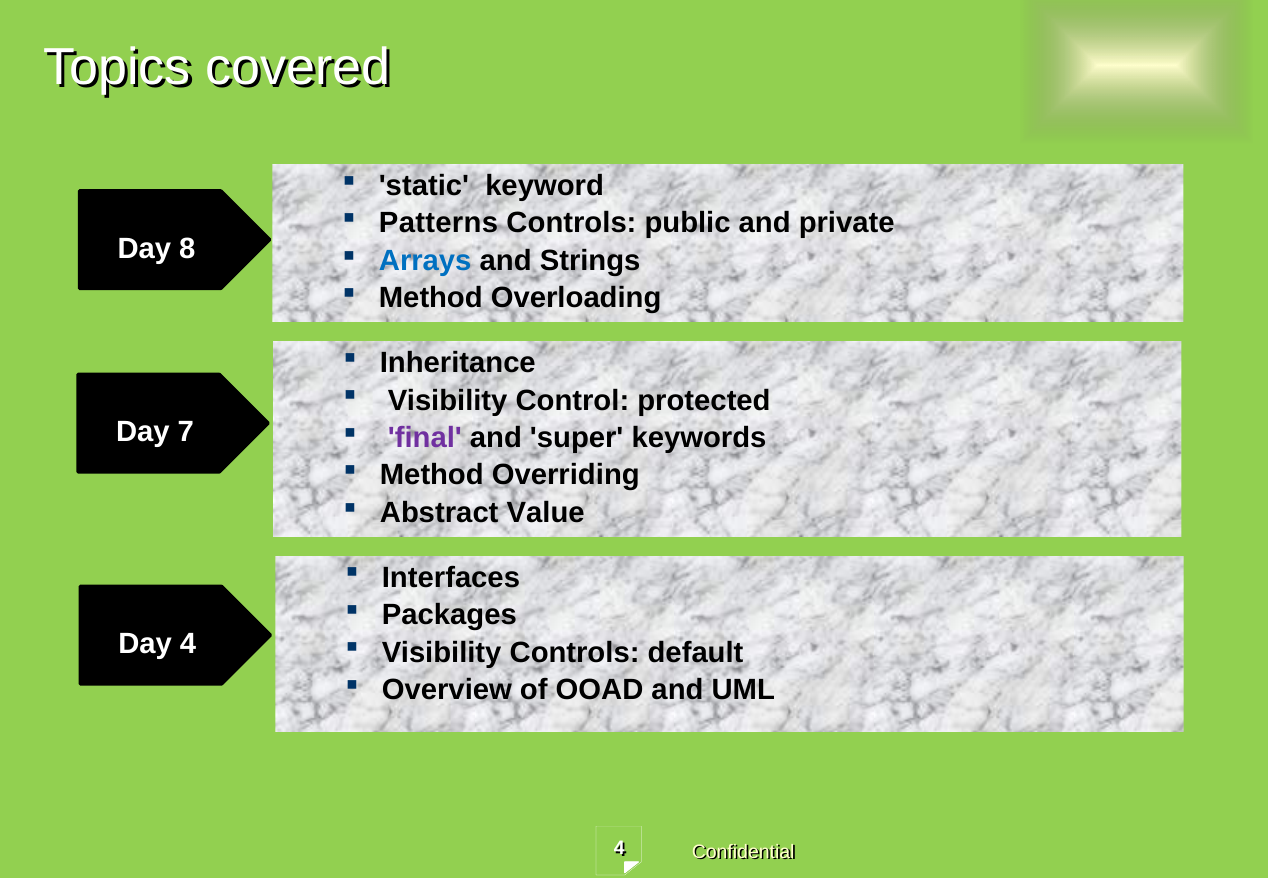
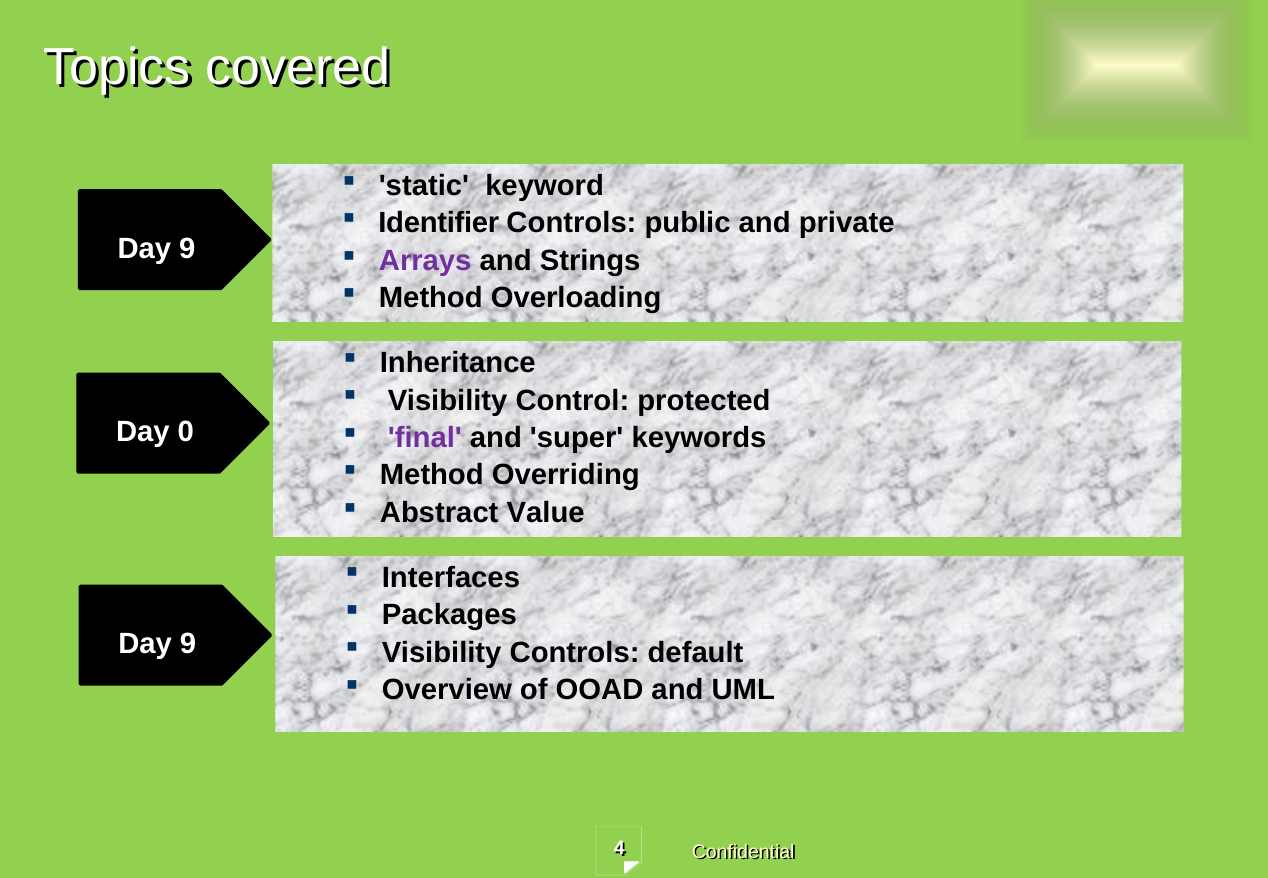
Patterns: Patterns -> Identifier (439, 223)
8: 8 -> 9 (187, 248)
Arrays colour: blue -> purple (425, 261)
7: 7 -> 0 (186, 432)
4: 4 -> 9 (188, 644)
